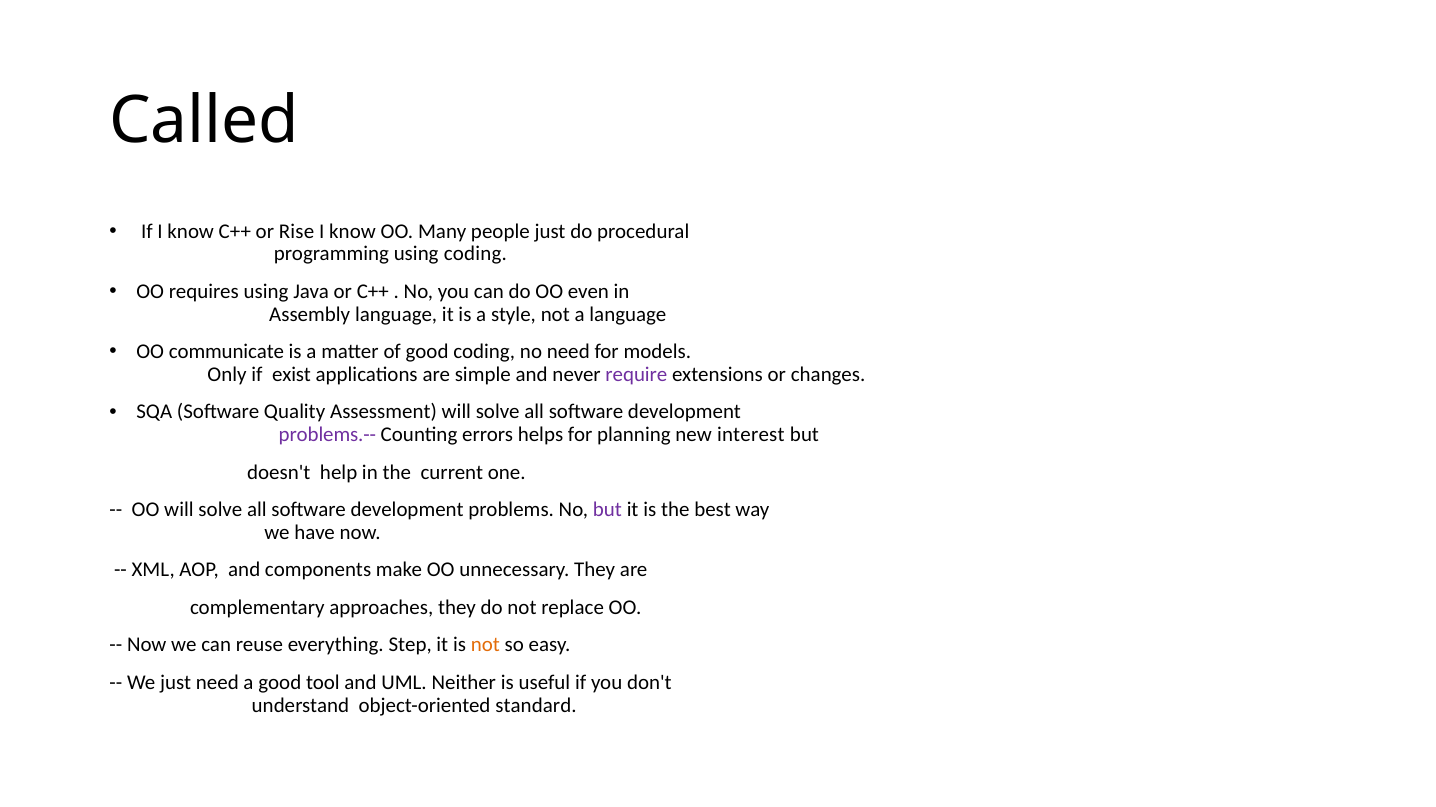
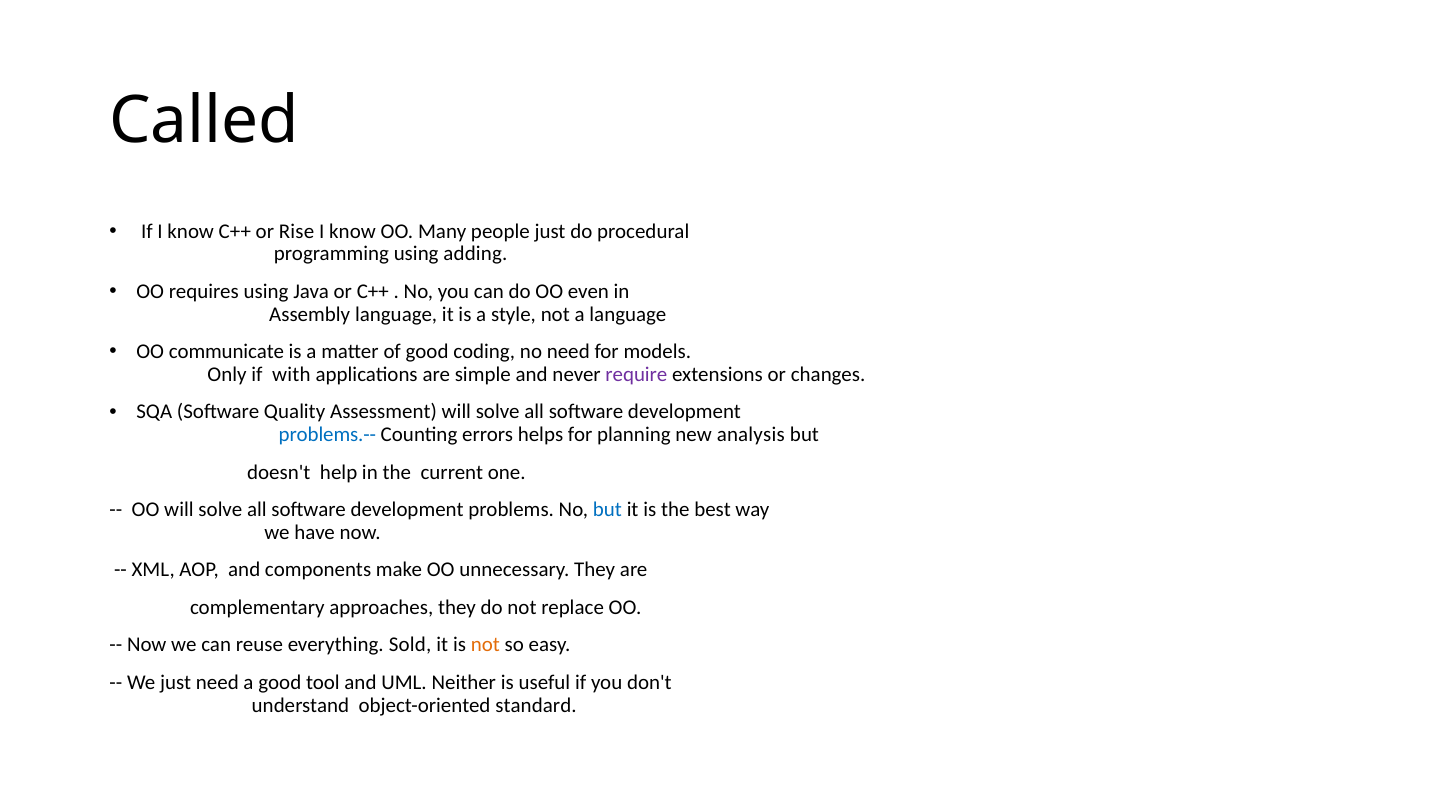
using coding: coding -> adding (475, 254)
exist: exist -> with (291, 375)
problems.-- colour: purple -> blue (327, 435)
interest: interest -> analysis (751, 435)
but colour: purple -> blue (607, 510)
Step: Step -> Sold (410, 646)
